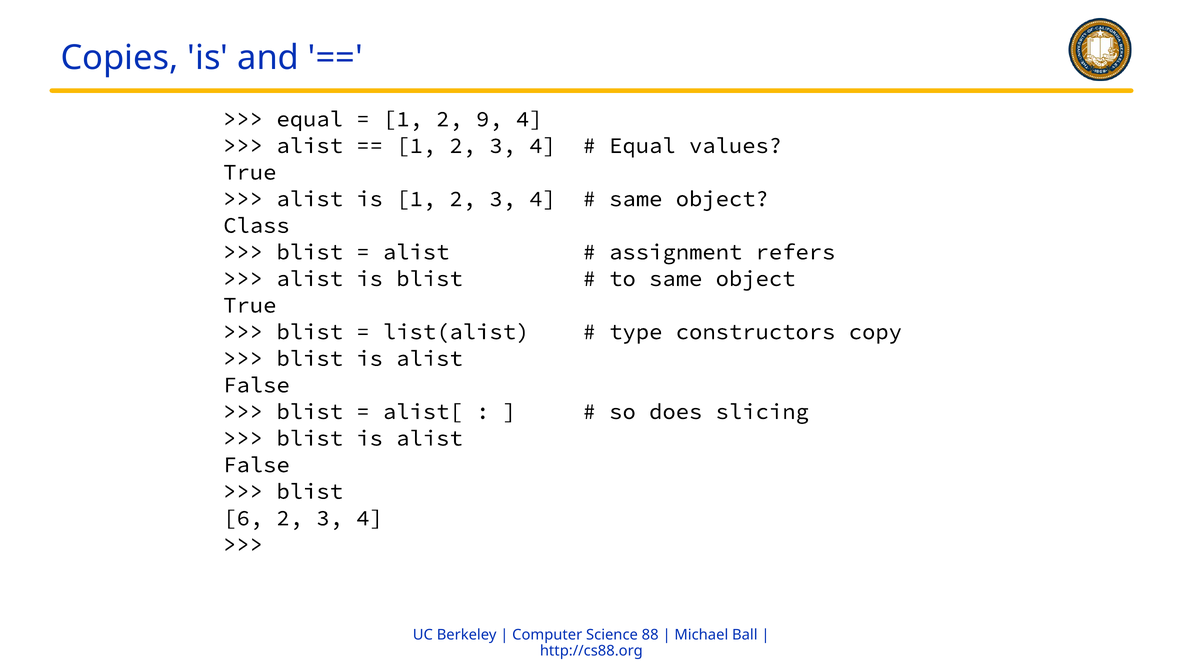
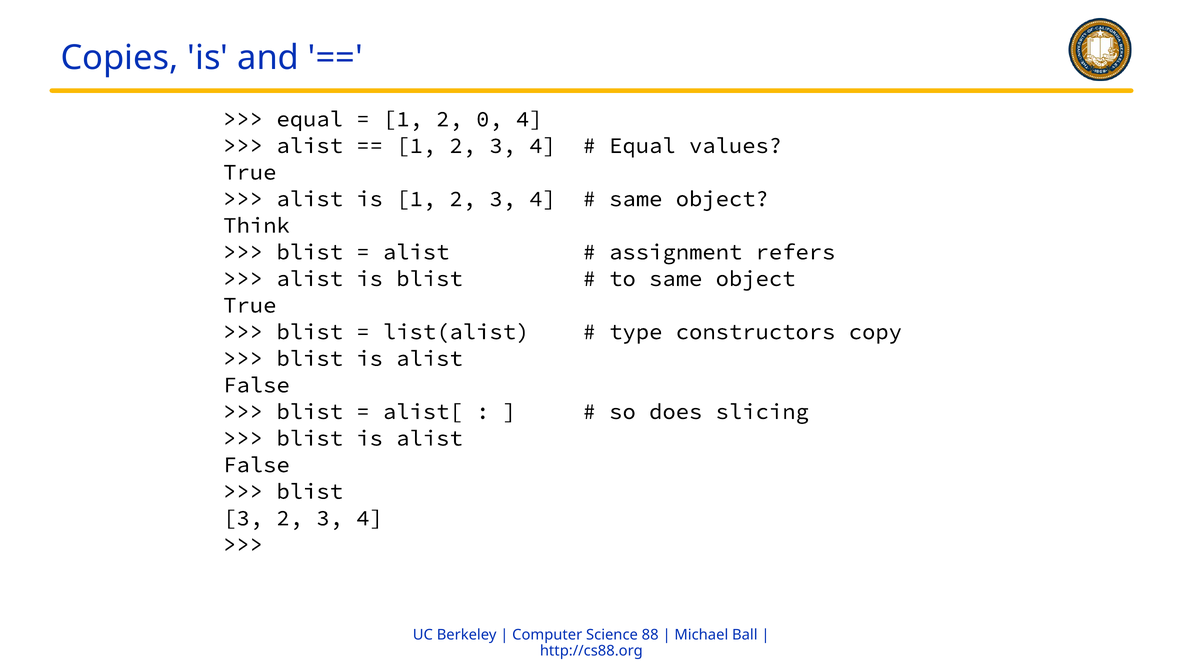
9: 9 -> 0 (489, 119)
Class: Class -> Think (257, 226)
6: 6 -> 3 (243, 518)
